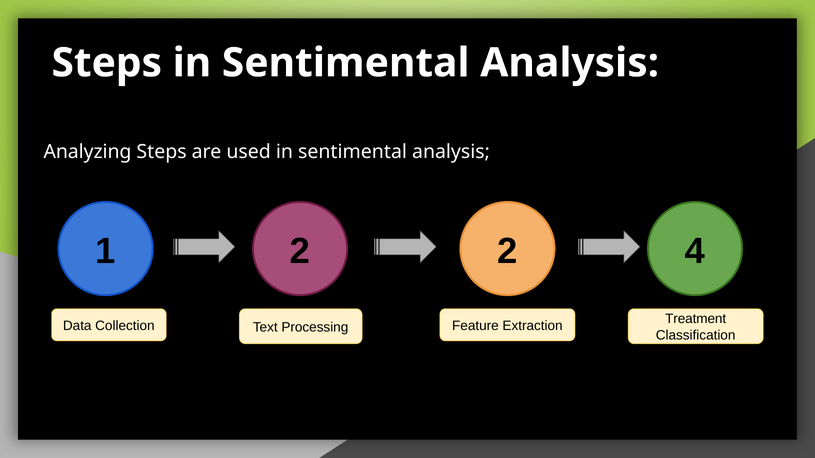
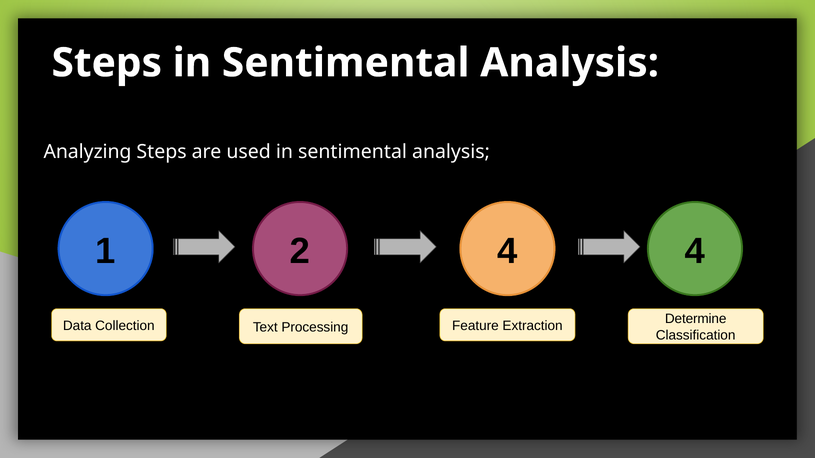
1 2: 2 -> 4 (507, 251)
Treatment: Treatment -> Determine (696, 319)
